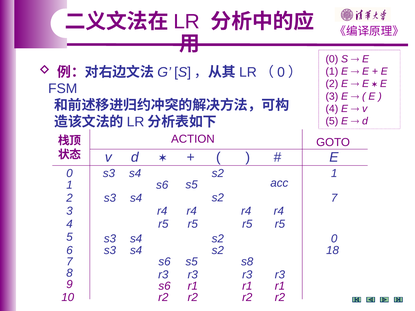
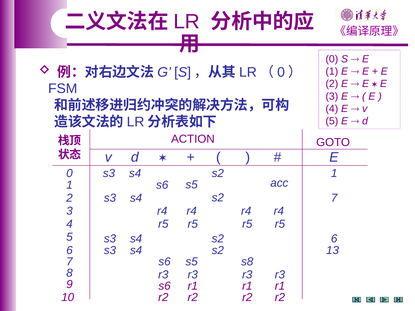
s2 0: 0 -> 6 (334, 239)
18: 18 -> 13 (333, 251)
